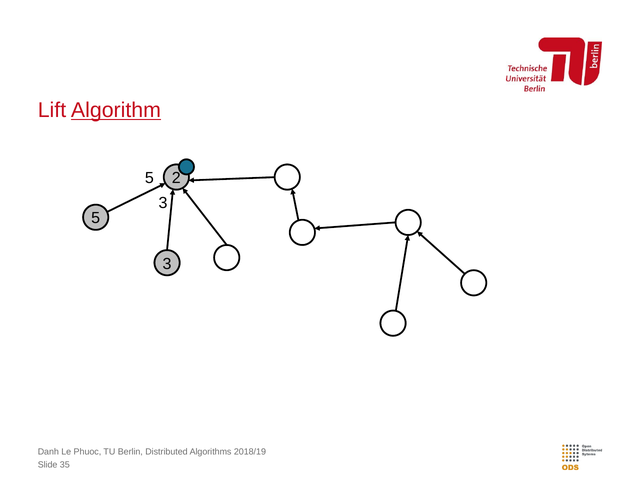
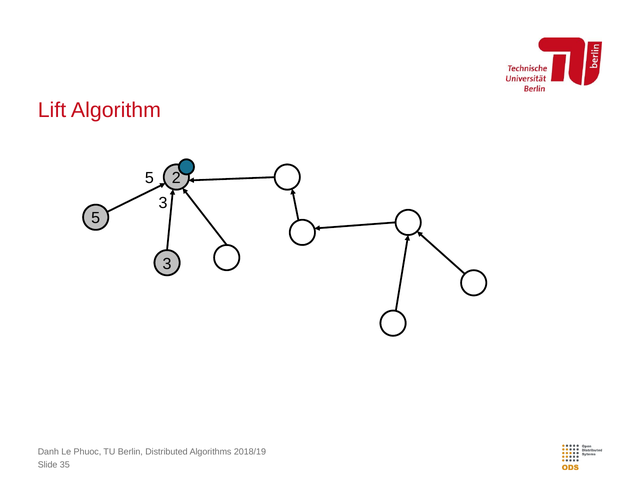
Algorithm underline: present -> none (116, 110)
